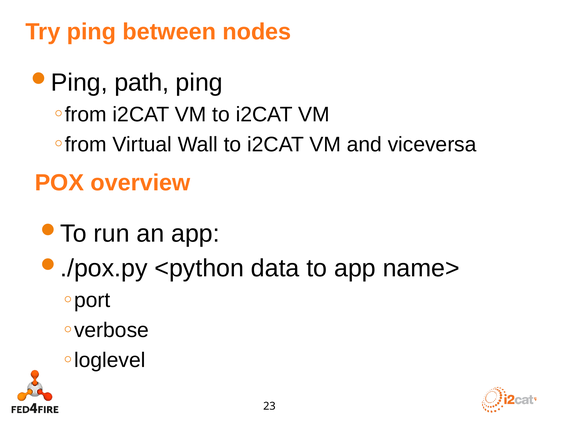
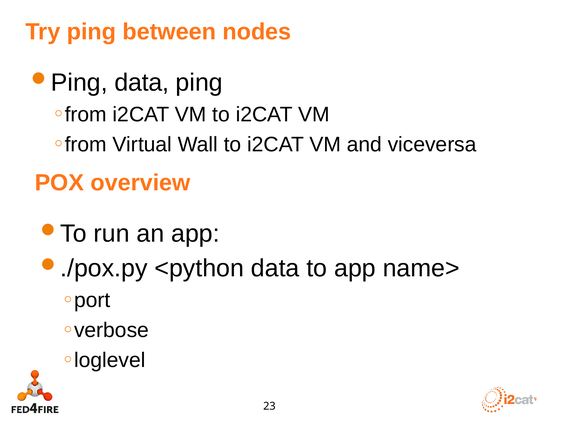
path: path -> data (142, 82)
